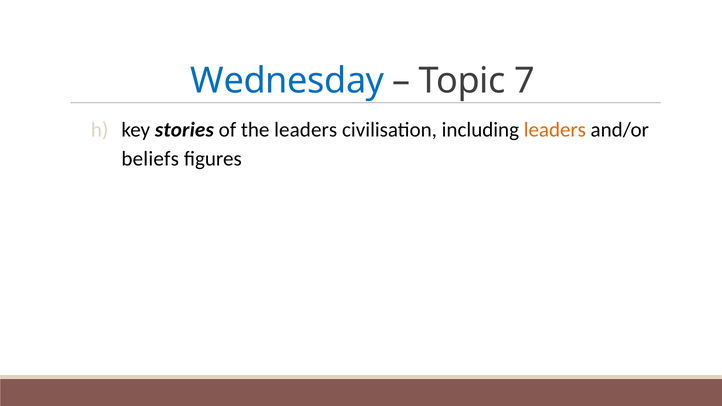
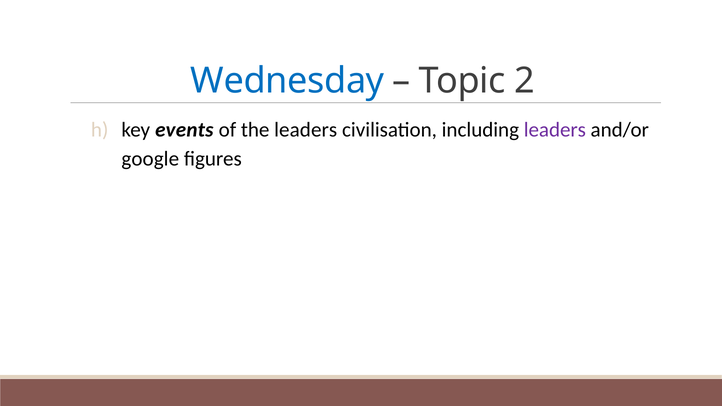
7: 7 -> 2 (525, 81)
stories: stories -> events (184, 130)
leaders colour: orange -> purple (555, 130)
beliefs: beliefs -> google (150, 159)
